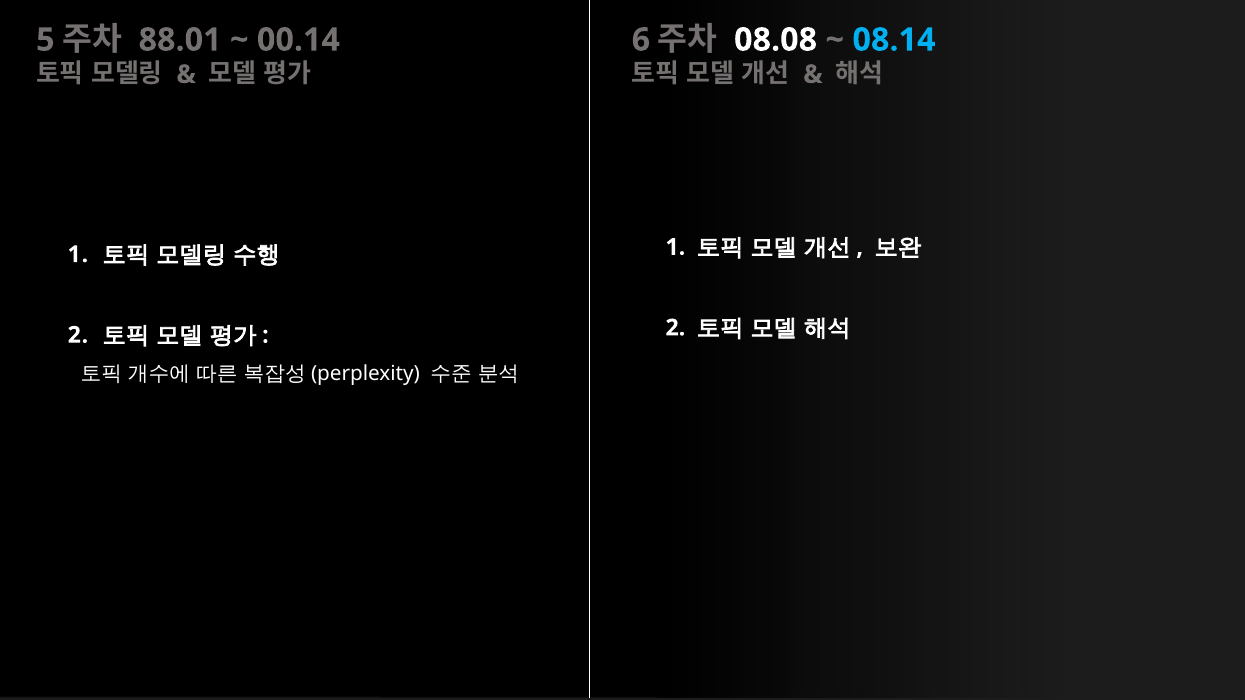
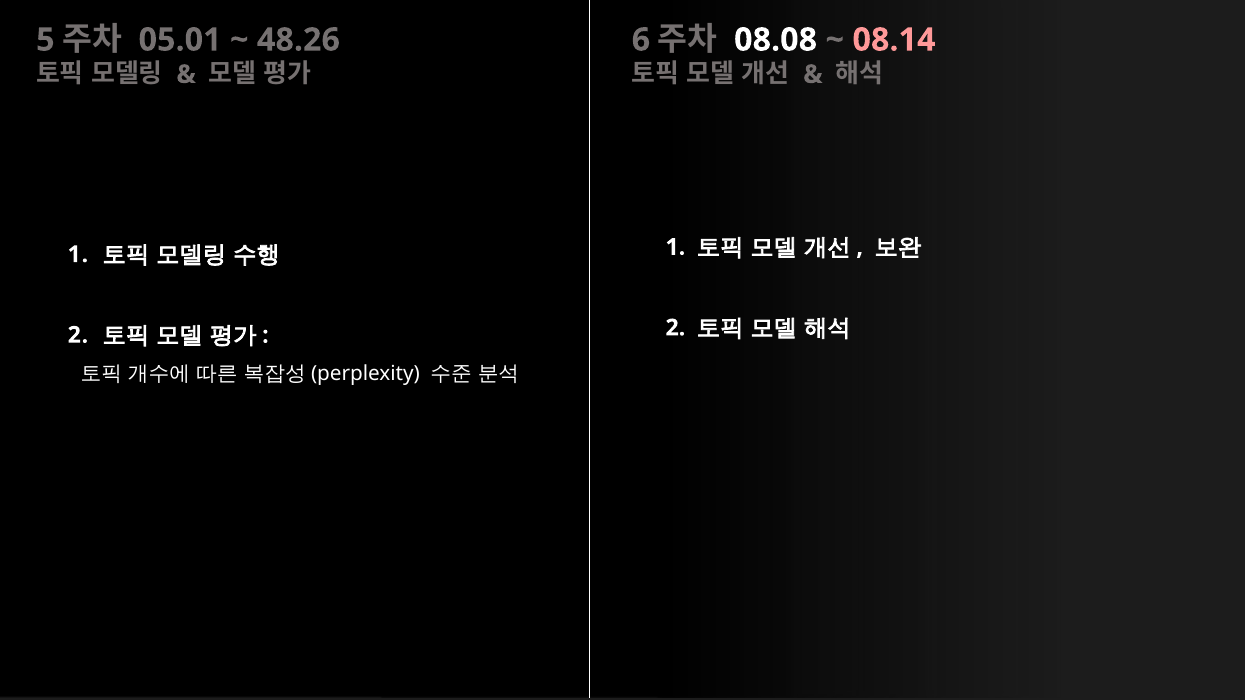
88.01: 88.01 -> 05.01 (180, 40)
00.14: 00.14 -> 48.26 (298, 40)
08.14 colour: light blue -> pink (894, 40)
